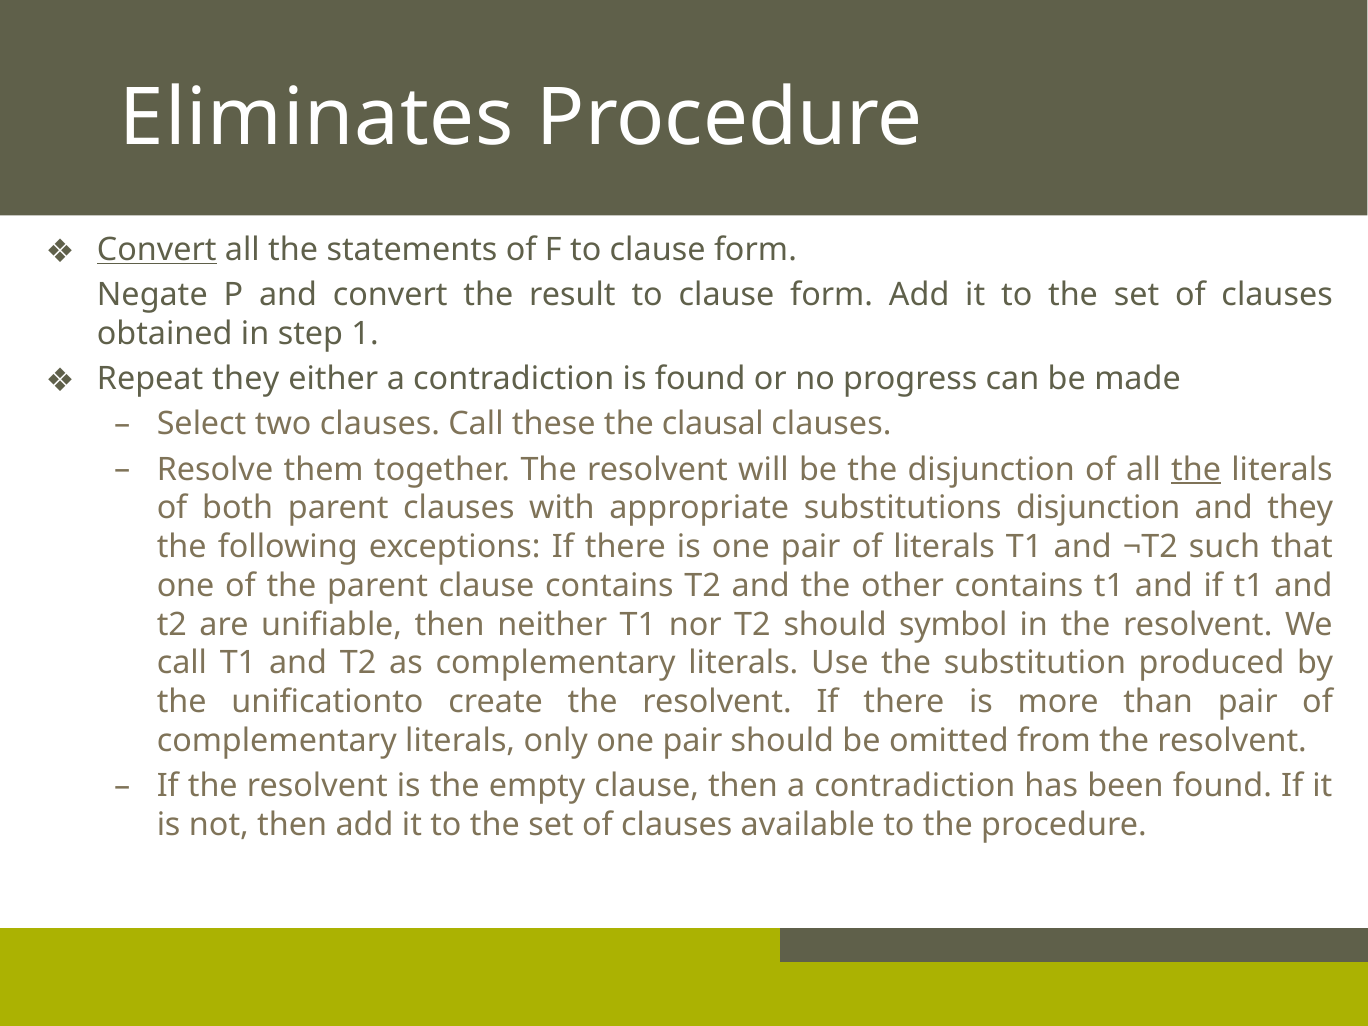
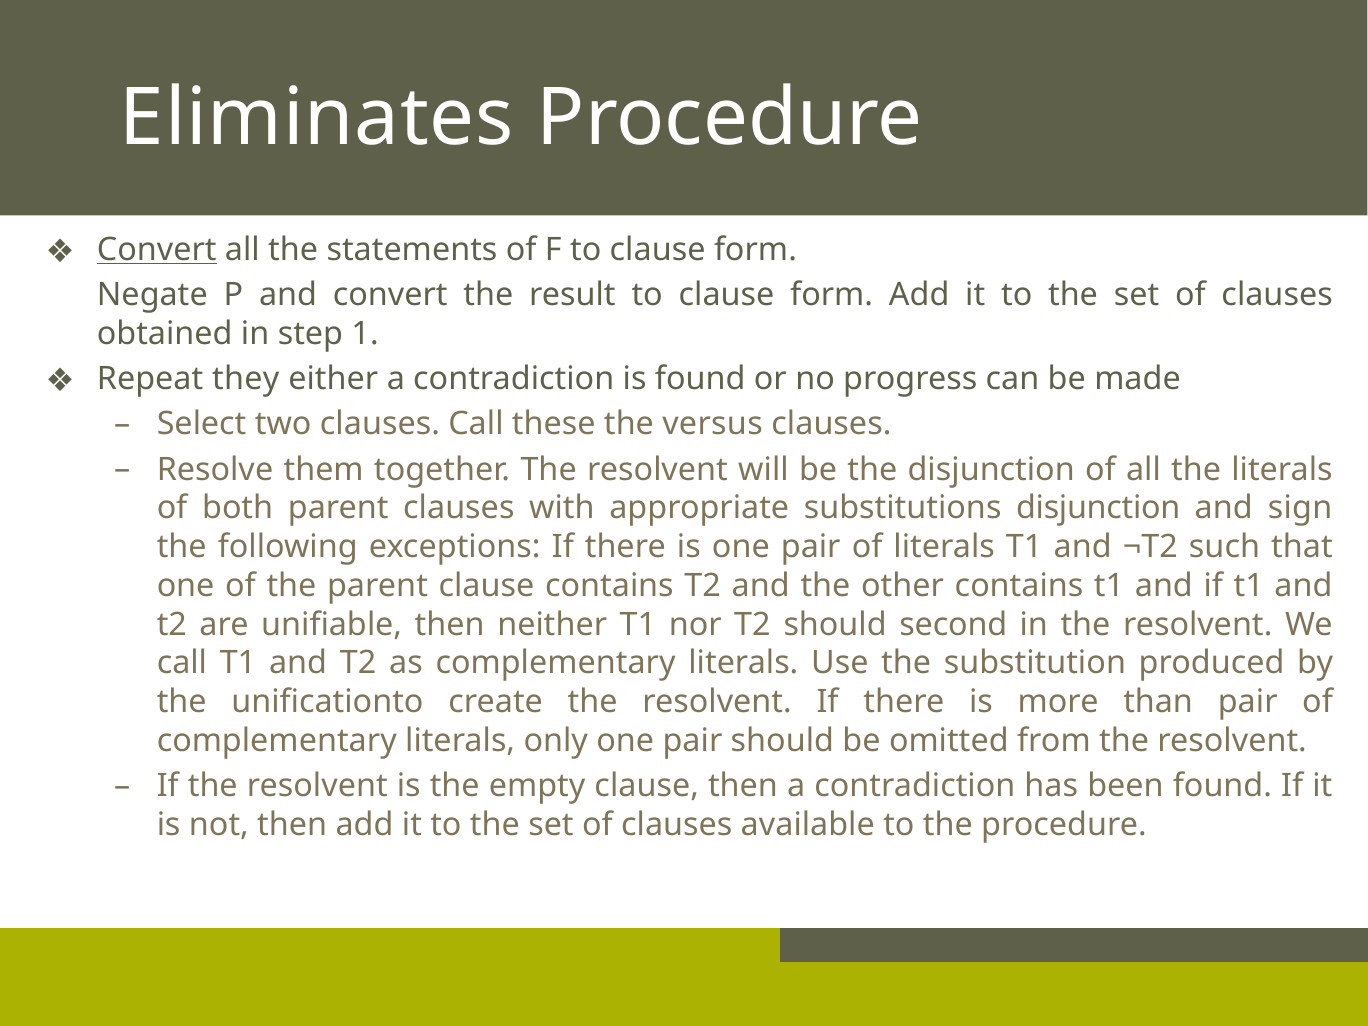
clausal: clausal -> versus (712, 424)
the underline: present -> none (1196, 469)
and they: they -> sign (1300, 508)
symbol: symbol -> second (953, 624)
